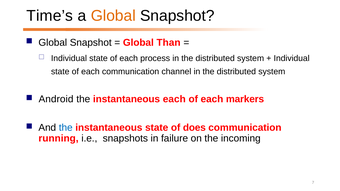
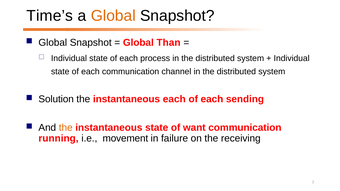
Android: Android -> Solution (56, 99)
markers: markers -> sending (245, 99)
the colour: blue -> orange (66, 128)
does: does -> want (194, 128)
snapshots: snapshots -> movement (125, 139)
incoming: incoming -> receiving (241, 139)
